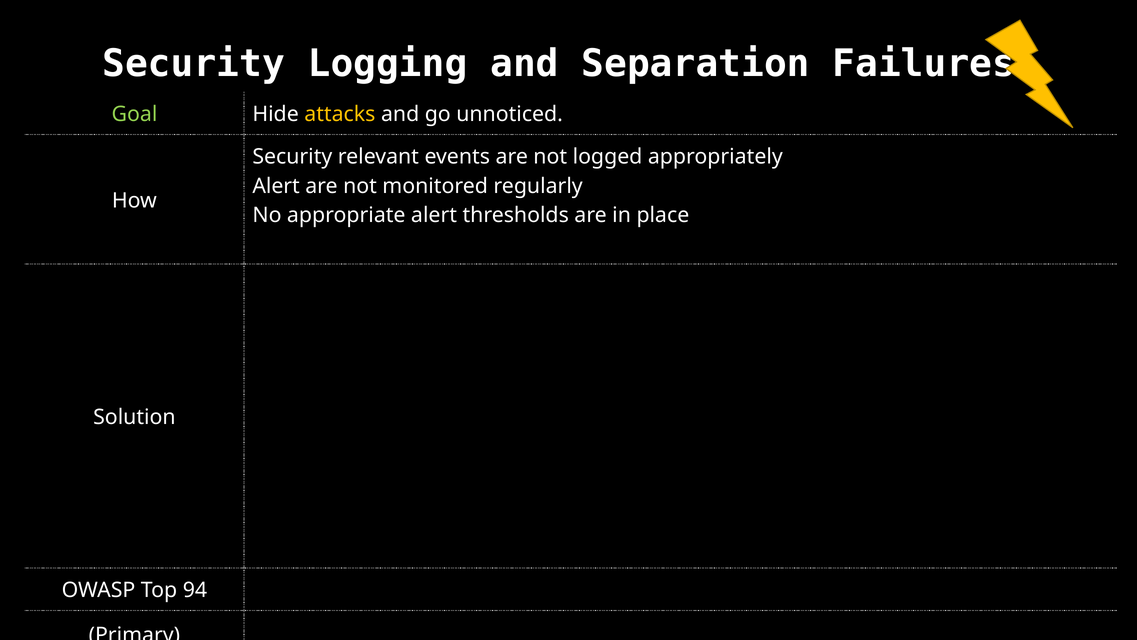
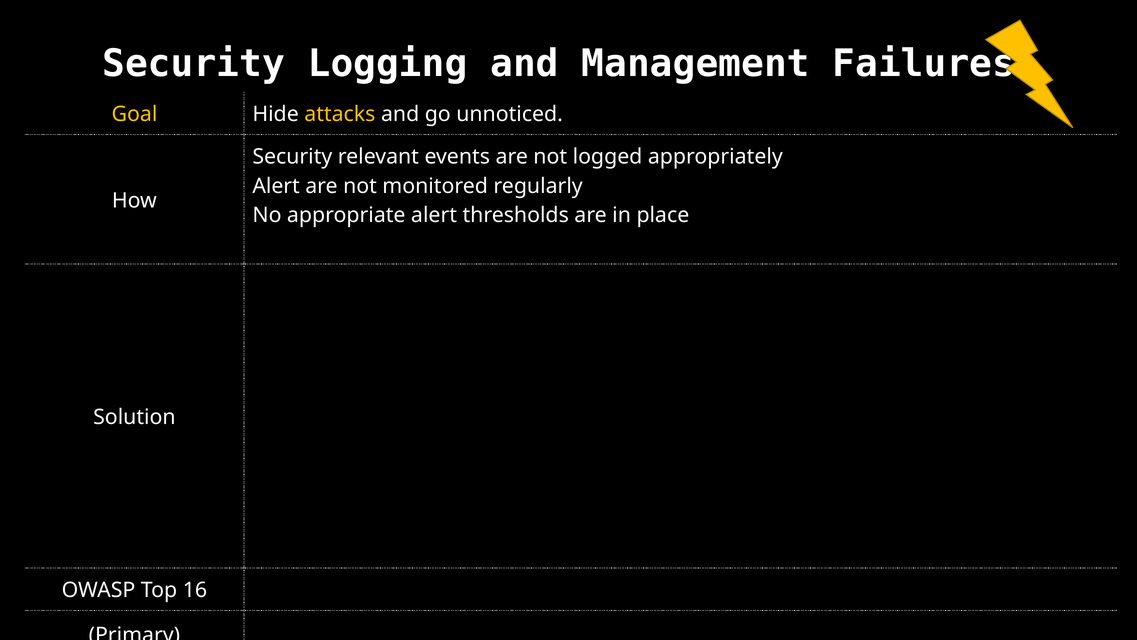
Separation: Separation -> Management (696, 64)
Goal colour: light green -> yellow (134, 114)
94: 94 -> 16 (195, 590)
